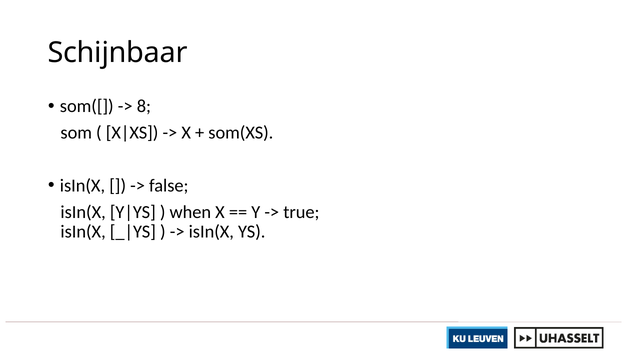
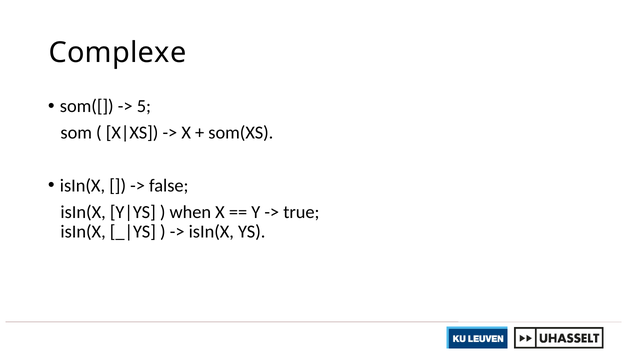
Schijnbaar: Schijnbaar -> Complexe (117, 53)
8: 8 -> 5 (144, 107)
